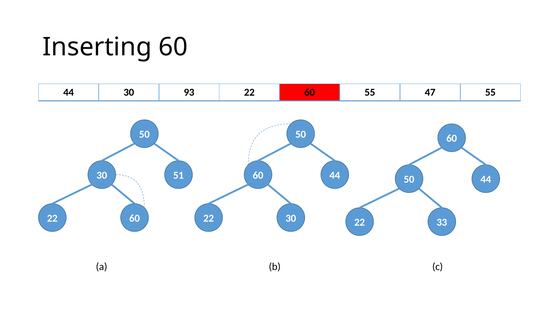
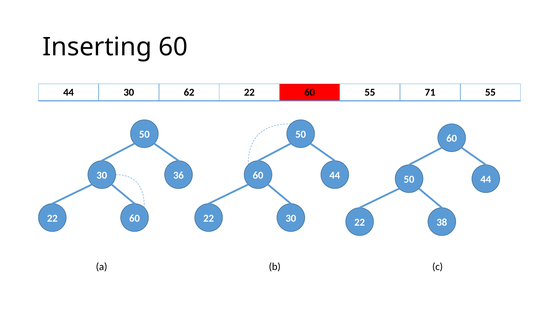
93: 93 -> 62 (189, 92)
47: 47 -> 71 (430, 92)
51: 51 -> 36 (178, 175)
33: 33 -> 38 (442, 222)
